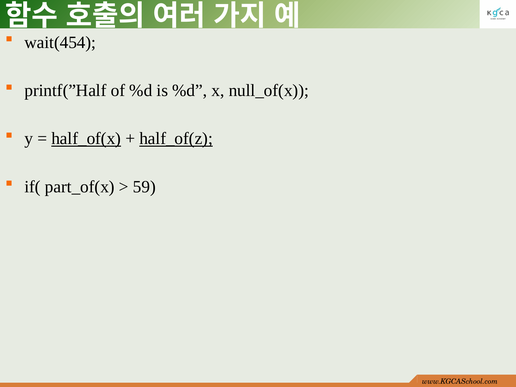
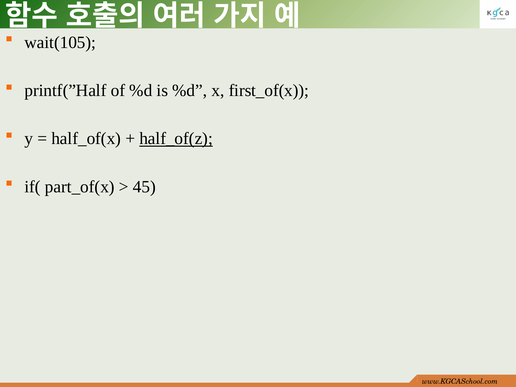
wait(454: wait(454 -> wait(105 (60, 42)
null_of(x: null_of(x -> first_of(x (269, 90)
half_of(x underline: present -> none (86, 139)
59: 59 -> 45 (144, 187)
